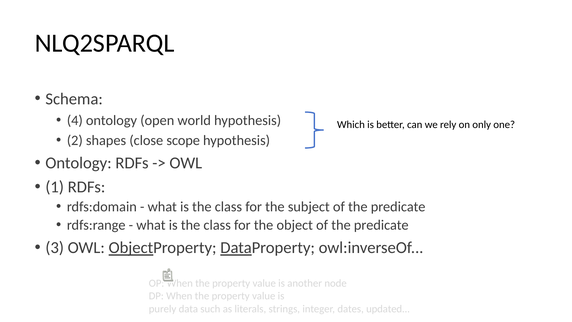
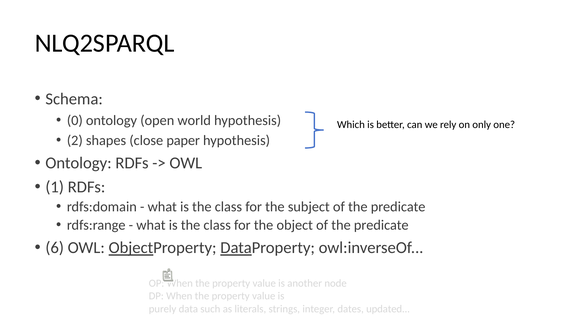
4: 4 -> 0 (75, 120)
scope: scope -> paper (183, 140)
3: 3 -> 6 (55, 248)
